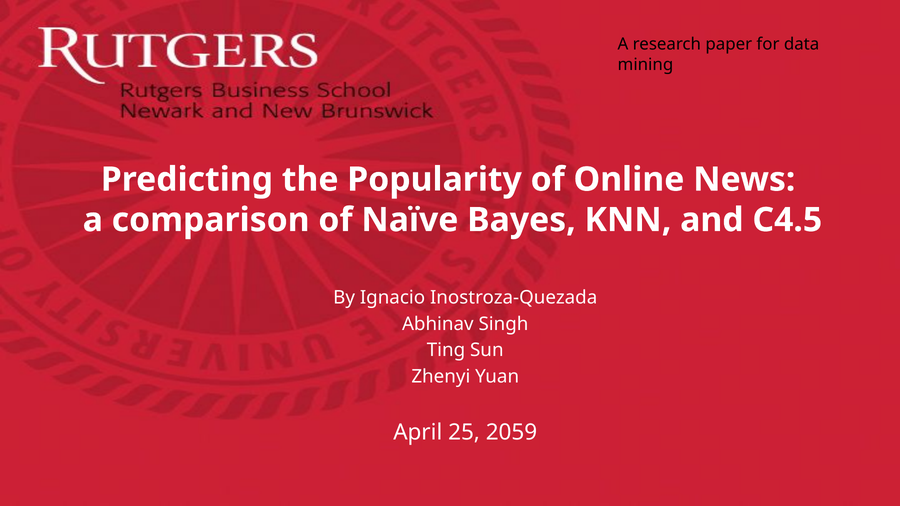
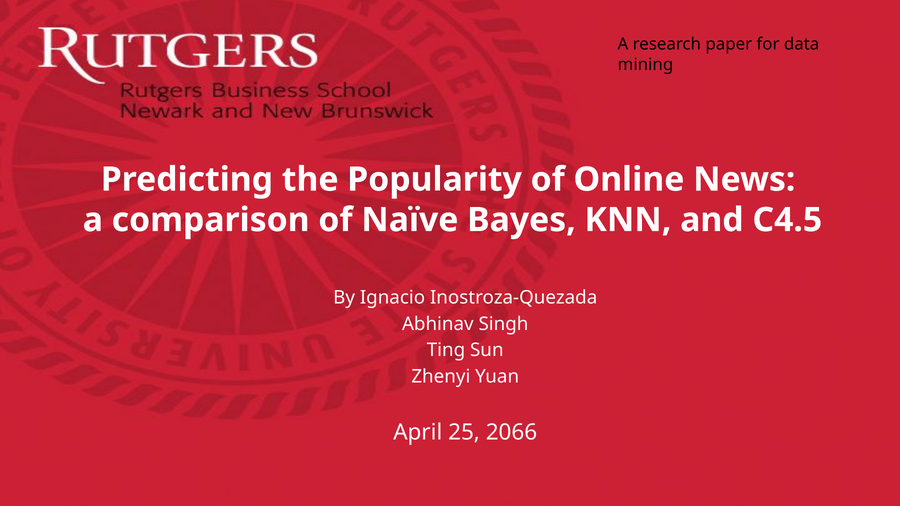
2059: 2059 -> 2066 (511, 432)
